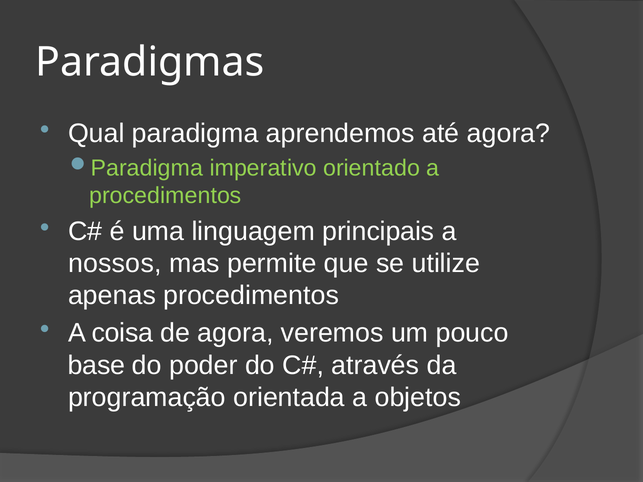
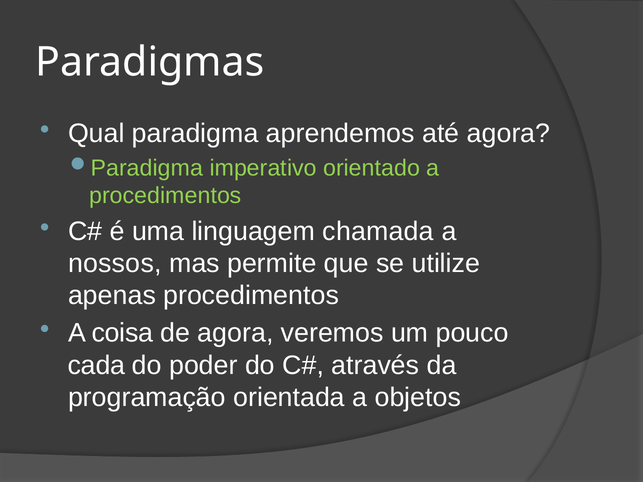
principais: principais -> chamada (378, 231)
base: base -> cada (96, 365)
